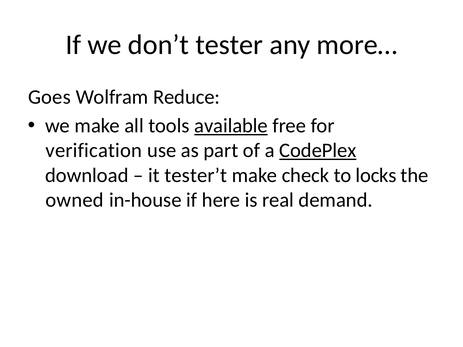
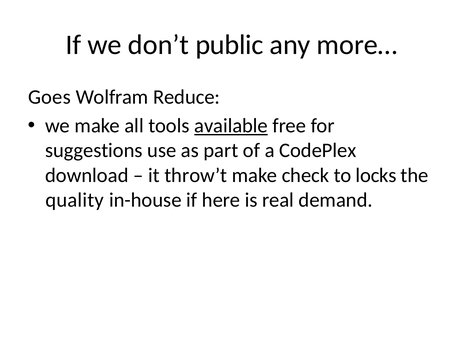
tester: tester -> public (229, 45)
verification: verification -> suggestions (94, 151)
CodePlex underline: present -> none (318, 151)
tester’t: tester’t -> throw’t (196, 175)
owned: owned -> quality (75, 200)
